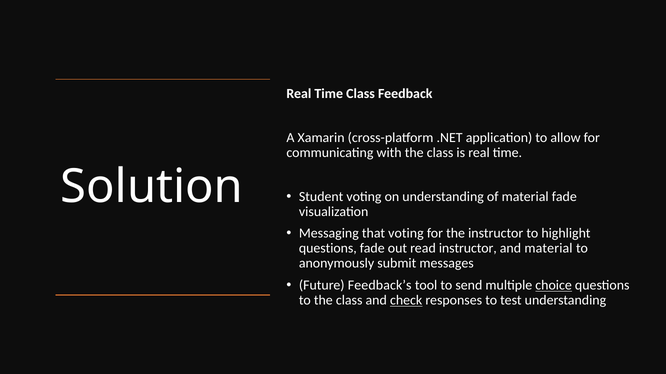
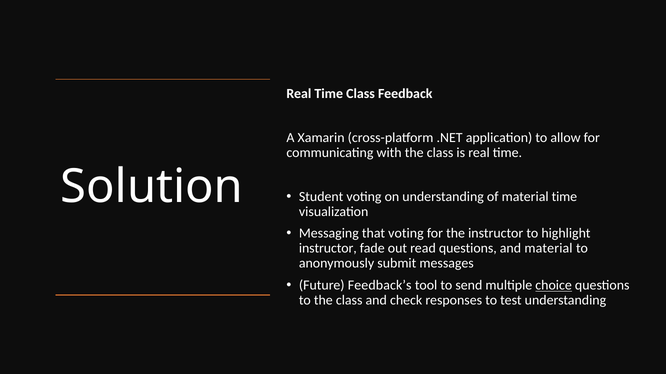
material fade: fade -> time (564, 197)
questions: questions -> instructor (328, 249)
read instructor: instructor -> questions (468, 249)
check underline: present -> none (406, 301)
